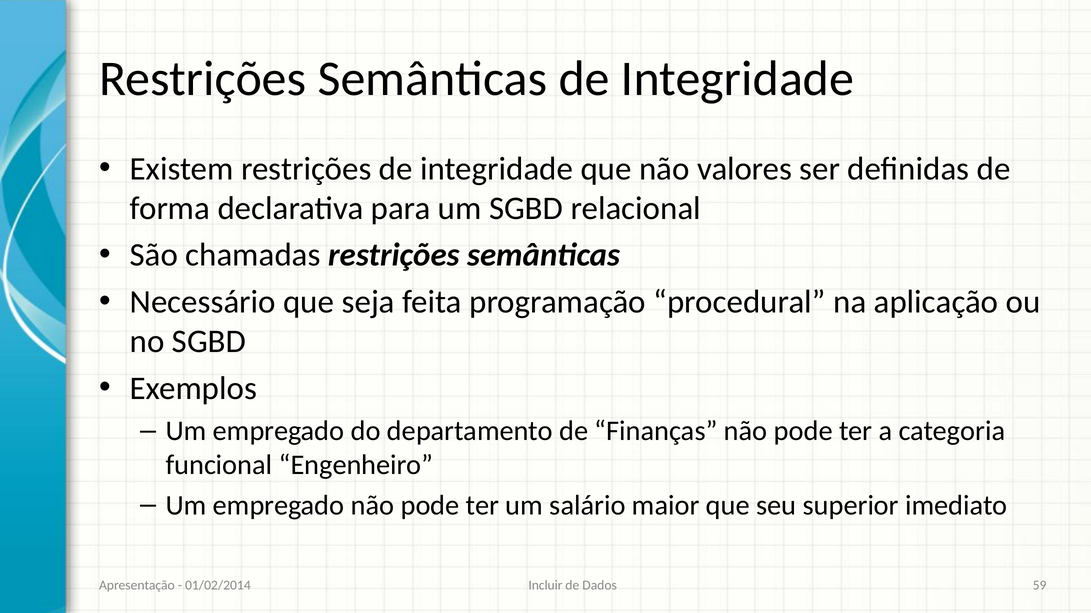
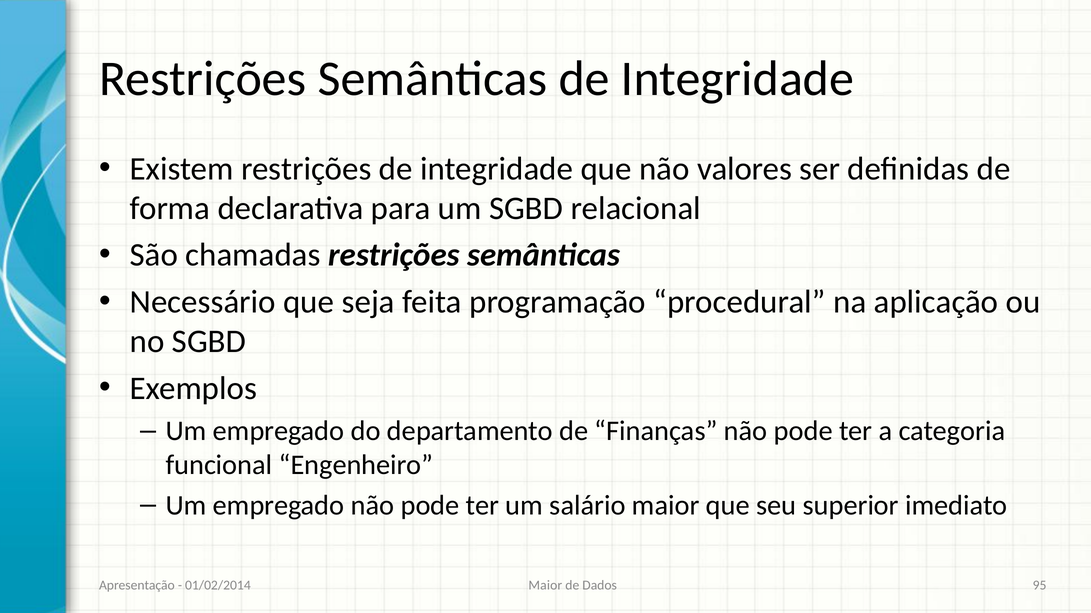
Incluir: Incluir -> Maior (545, 586)
59: 59 -> 95 (1040, 586)
